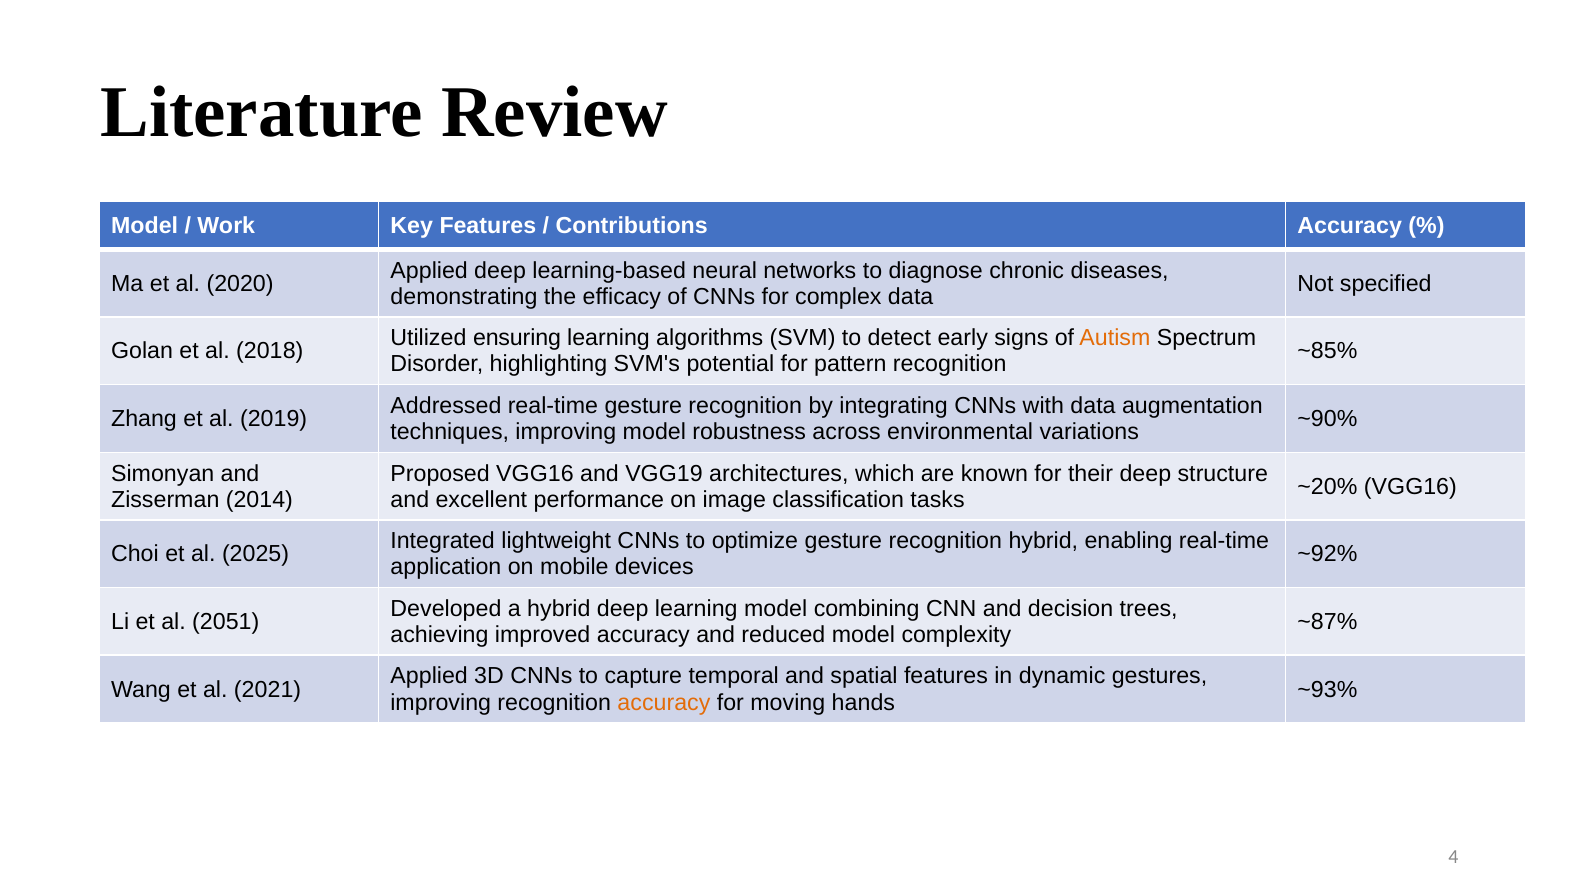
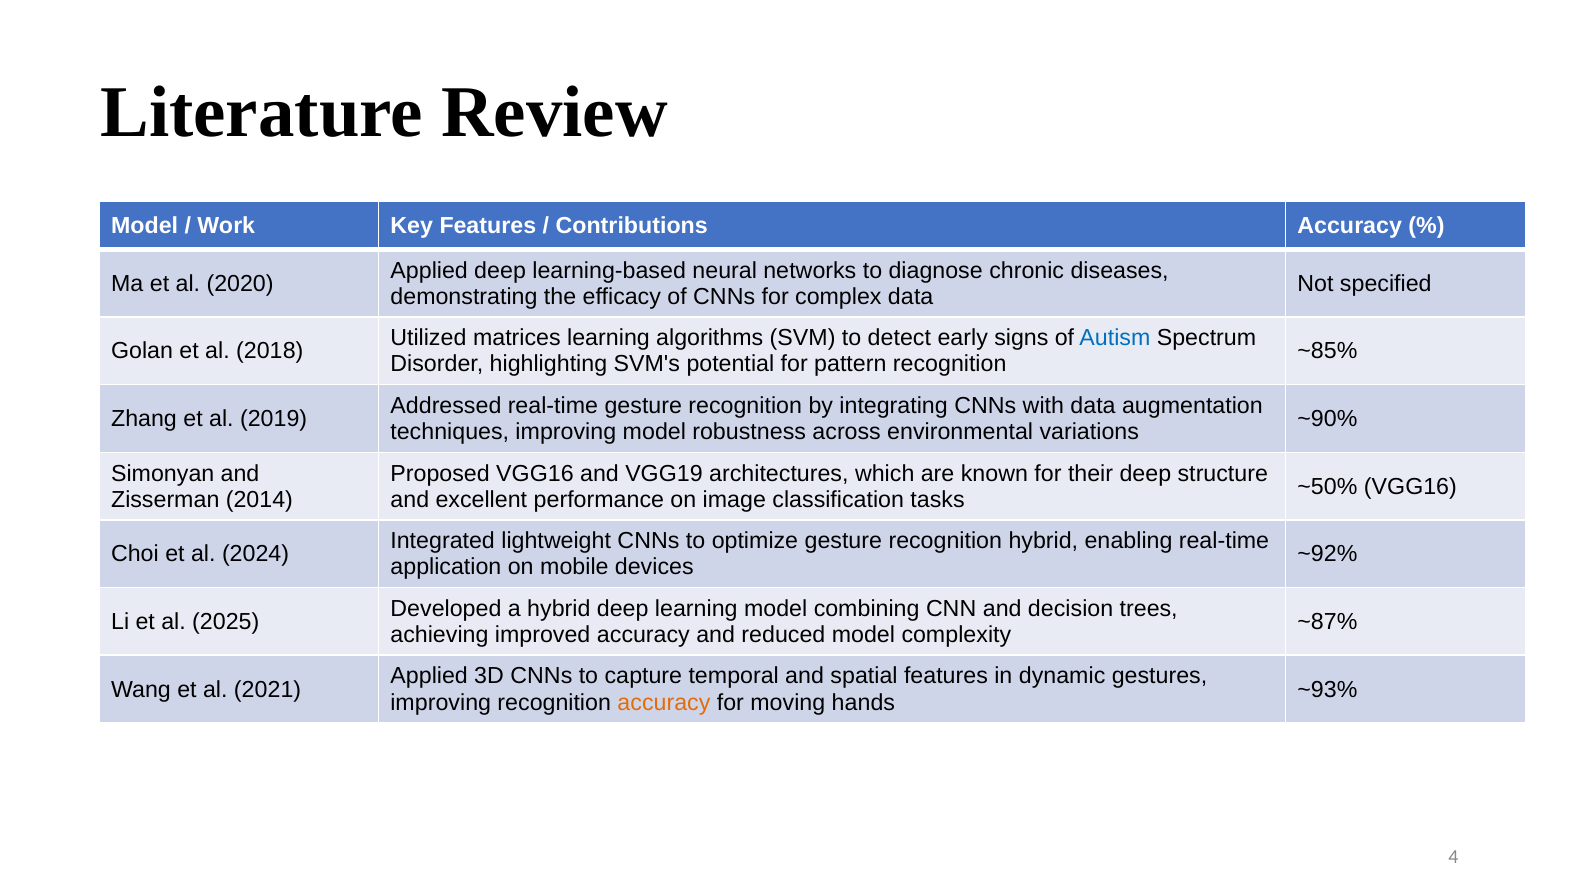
ensuring: ensuring -> matrices (517, 338)
Autism colour: orange -> blue (1115, 338)
~20%: ~20% -> ~50% (1327, 487)
2025: 2025 -> 2024 (256, 554)
2051: 2051 -> 2025 (226, 622)
